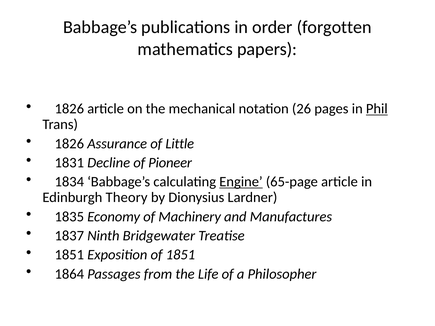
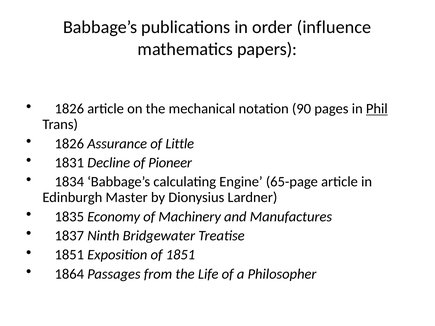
forgotten: forgotten -> influence (334, 27)
26: 26 -> 90 (302, 109)
Engine underline: present -> none (241, 182)
Theory: Theory -> Master (127, 198)
